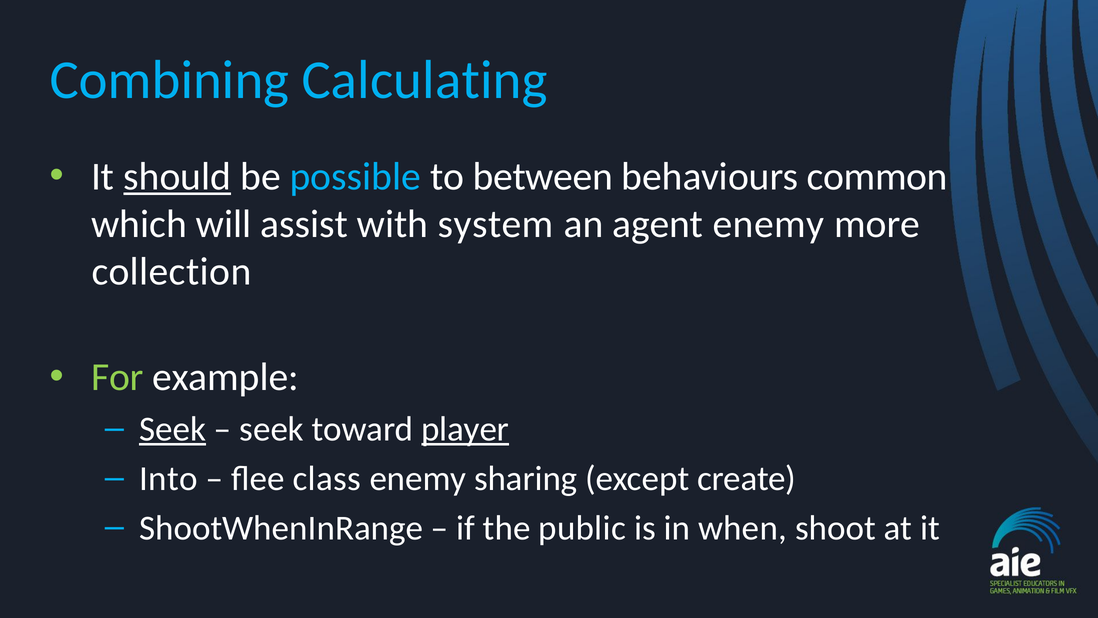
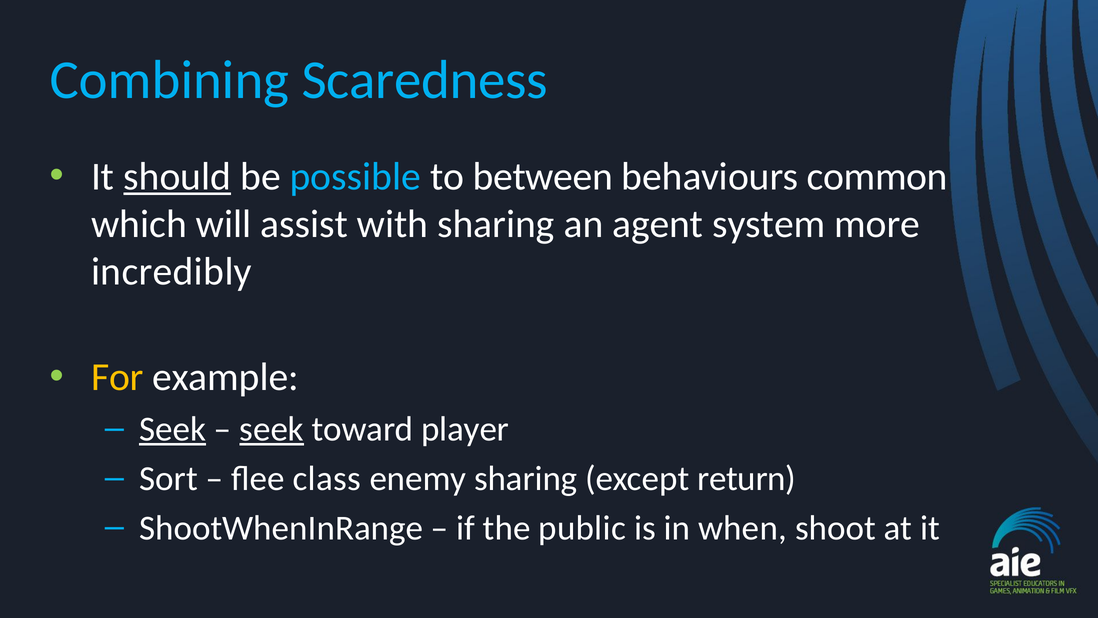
Calculating: Calculating -> Scaredness (425, 80)
with system: system -> sharing (496, 224)
agent enemy: enemy -> system (769, 224)
collection: collection -> incredibly (171, 272)
For colour: light green -> yellow (117, 377)
seek underline: none -> present (272, 429)
player underline: present -> none (465, 429)
Into: Into -> Sort (169, 478)
create: create -> return (747, 478)
